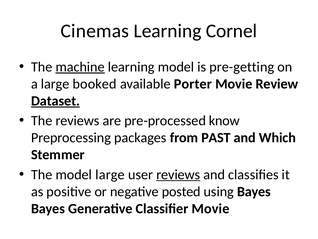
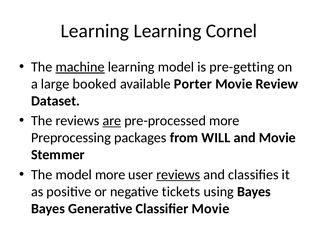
Cinemas: Cinemas -> Learning (95, 31)
Dataset underline: present -> none (55, 101)
are underline: none -> present (112, 120)
pre-processed know: know -> more (224, 120)
PAST: PAST -> WILL (216, 137)
and Which: Which -> Movie (277, 137)
model large: large -> more (110, 174)
posted: posted -> tickets (181, 191)
